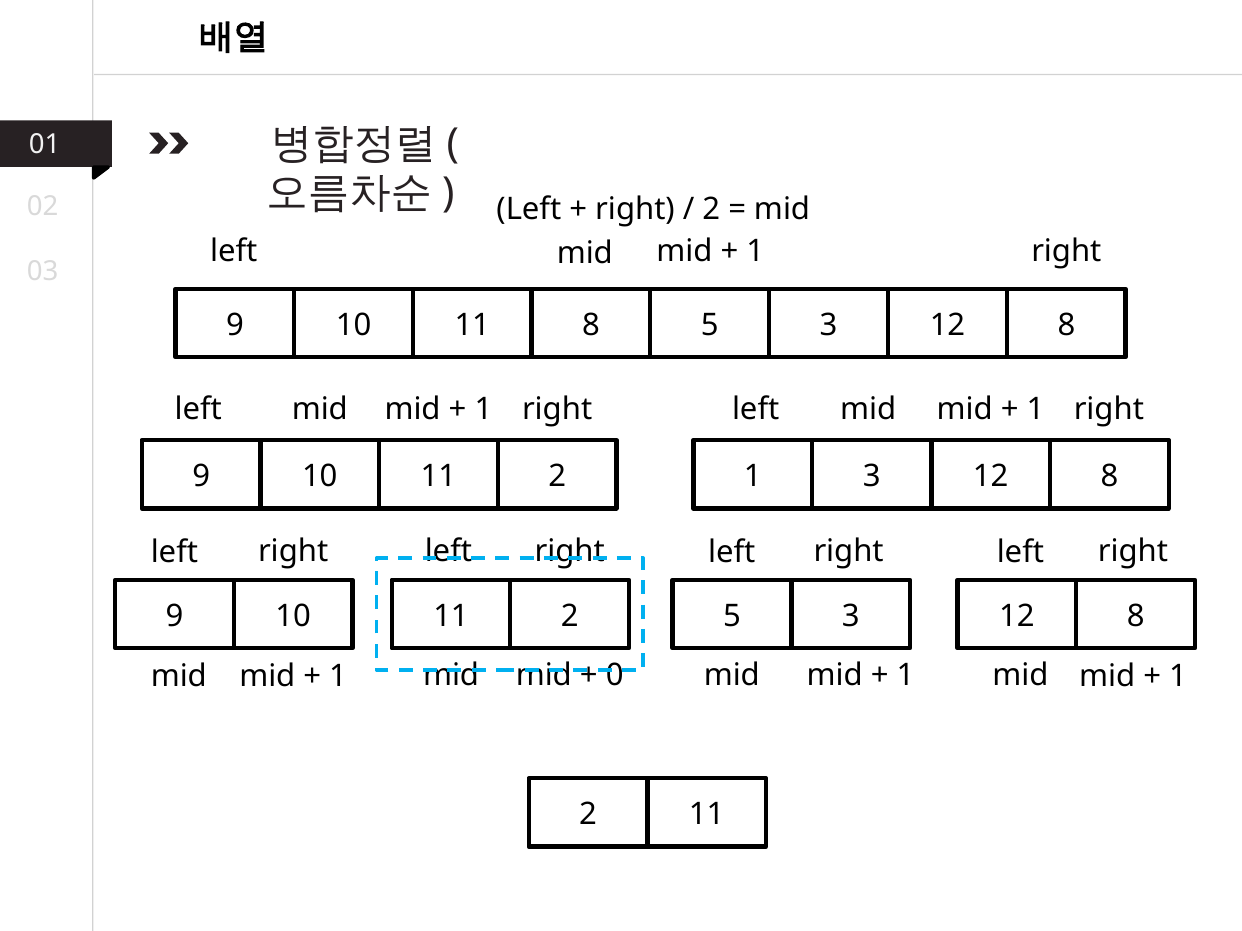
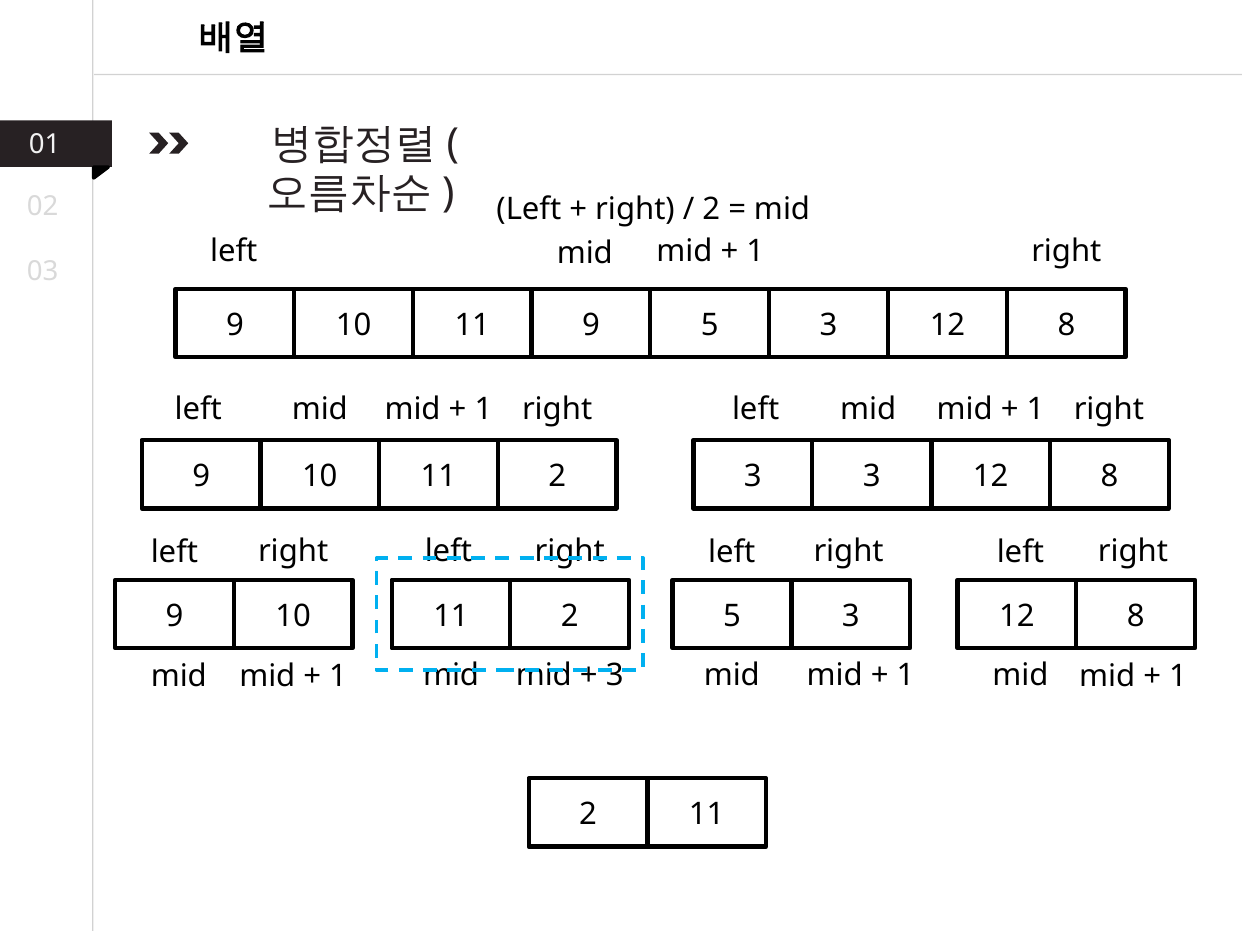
11 8: 8 -> 9 (591, 325)
2 1: 1 -> 3 (753, 477)
0: 0 -> 3 (615, 675)
